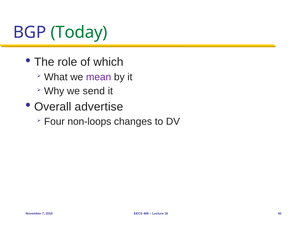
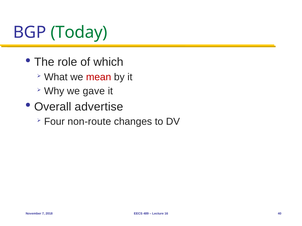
mean colour: purple -> red (99, 77)
send: send -> gave (94, 91)
non-loops: non-loops -> non-route (89, 122)
